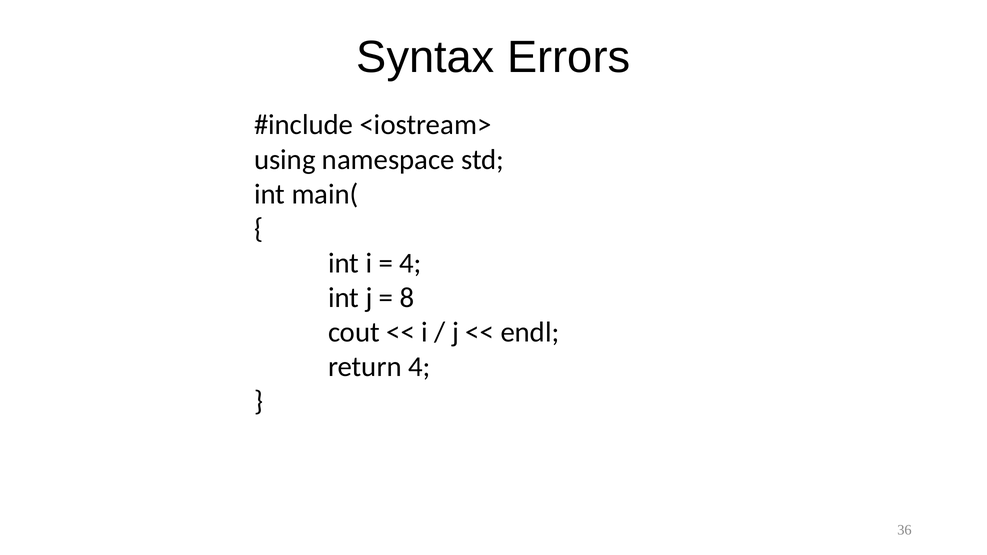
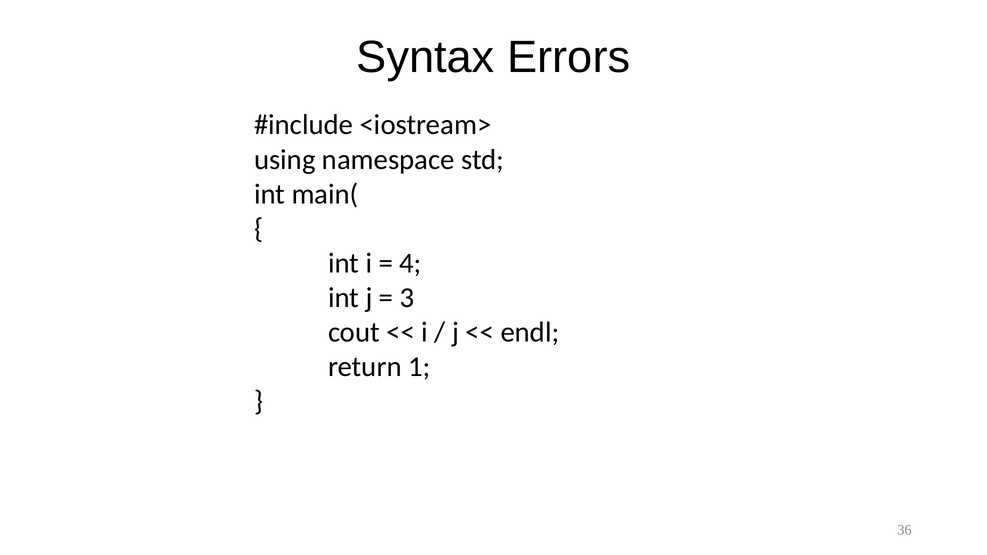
8: 8 -> 3 (407, 298)
return 4: 4 -> 1 (419, 367)
